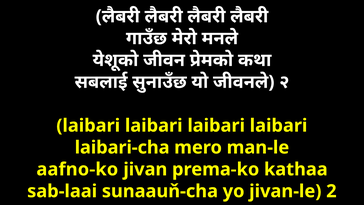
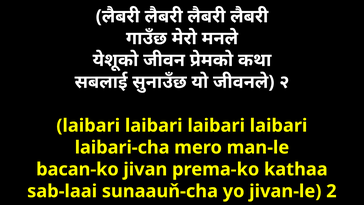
aafno-ko: aafno-ko -> bacan-ko (77, 169)
